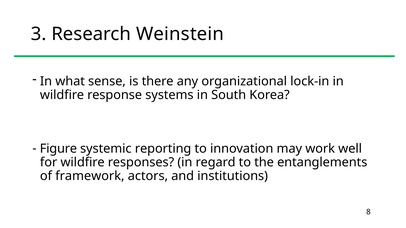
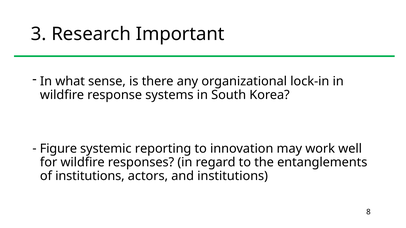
Weinstein: Weinstein -> Important (180, 34)
of framework: framework -> institutions (90, 176)
